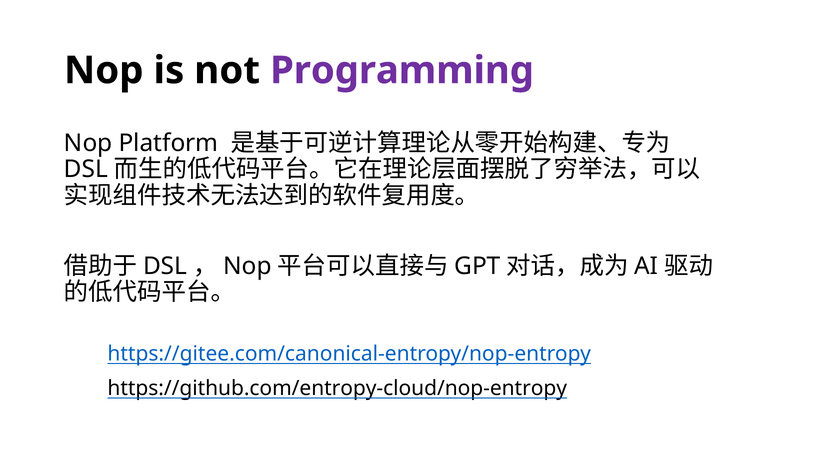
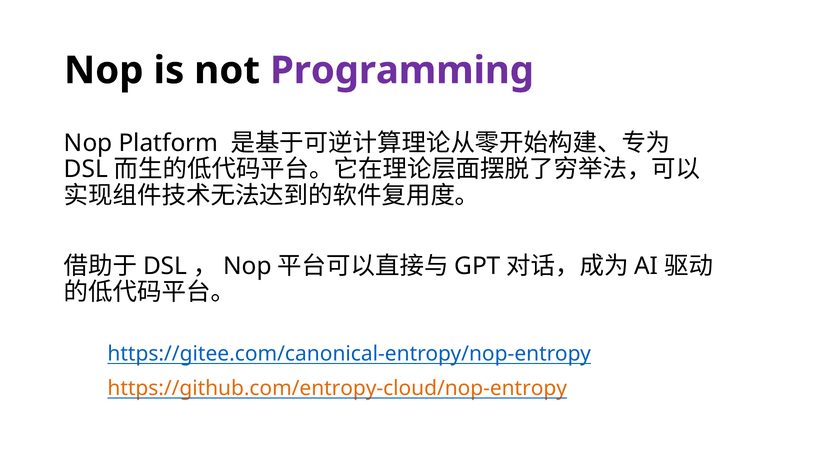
https://github.com/entropy-cloud/nop-entropy colour: black -> orange (337, 388)
